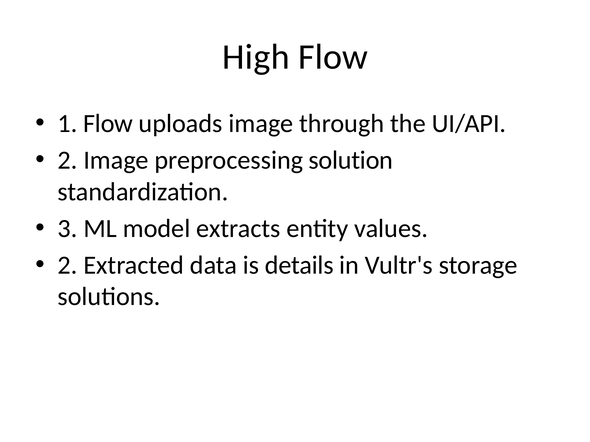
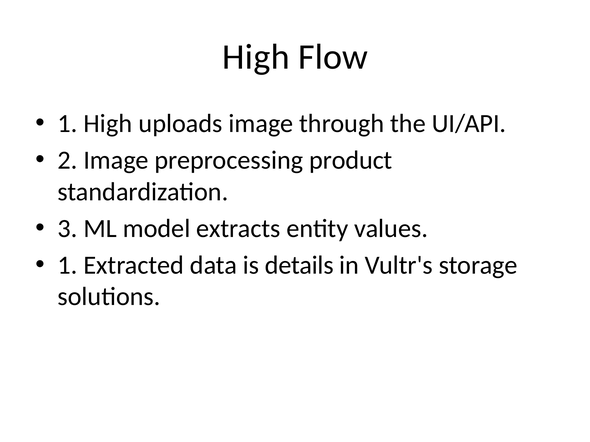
1 Flow: Flow -> High (108, 124)
solution: solution -> product (351, 160)
2: 2 -> 1 (67, 265)
